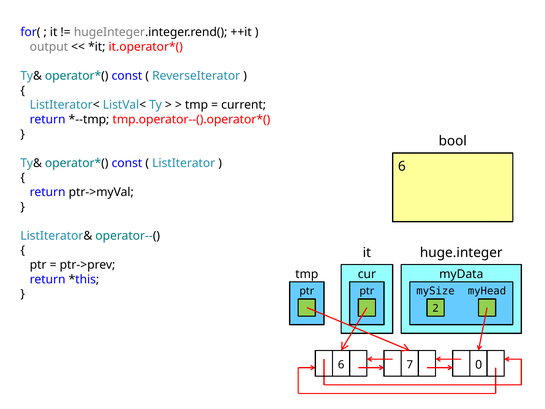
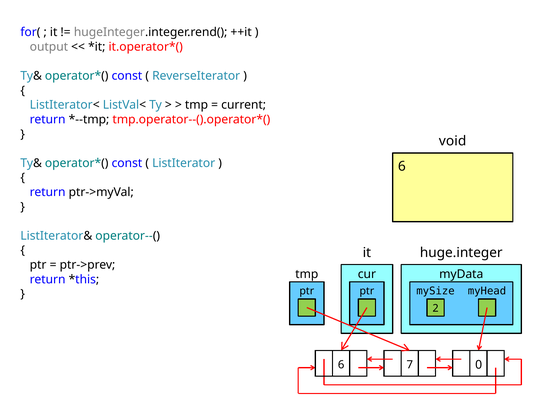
bool: bool -> void (453, 141)
